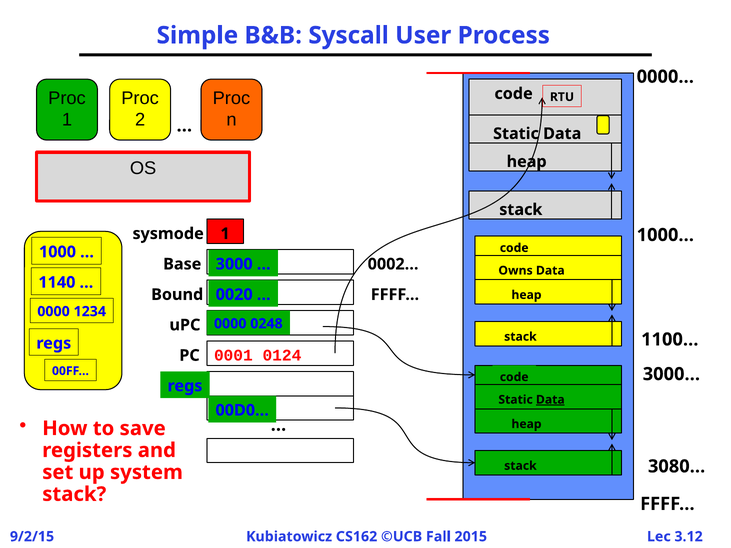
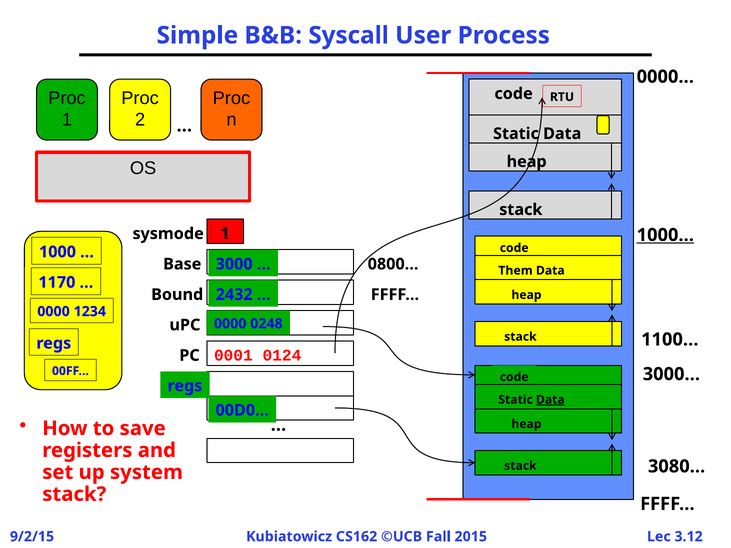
1000… underline: none -> present (665, 235)
0002…: 0002… -> 0800… (393, 264)
Owns: Owns -> Them (516, 271)
1140: 1140 -> 1170 (57, 282)
0020: 0020 -> 2432 (234, 295)
